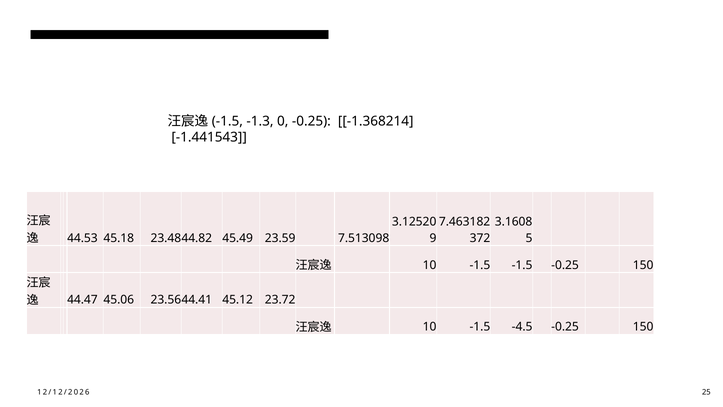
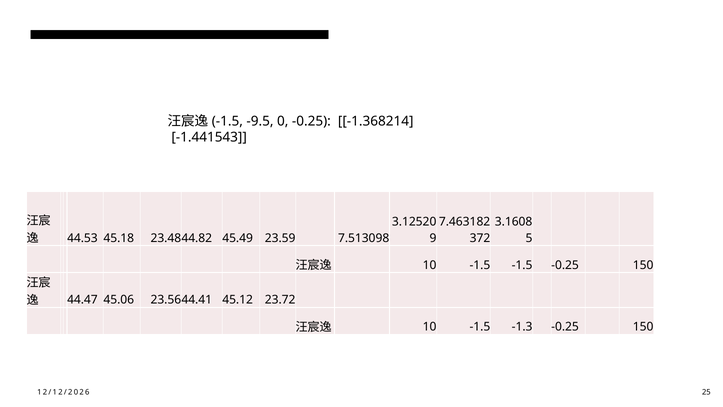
-1.3: -1.3 -> -9.5 (260, 121)
-4.5: -4.5 -> -1.3 (522, 327)
